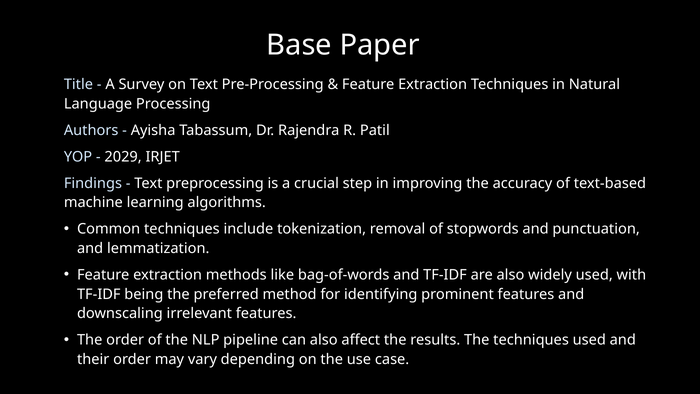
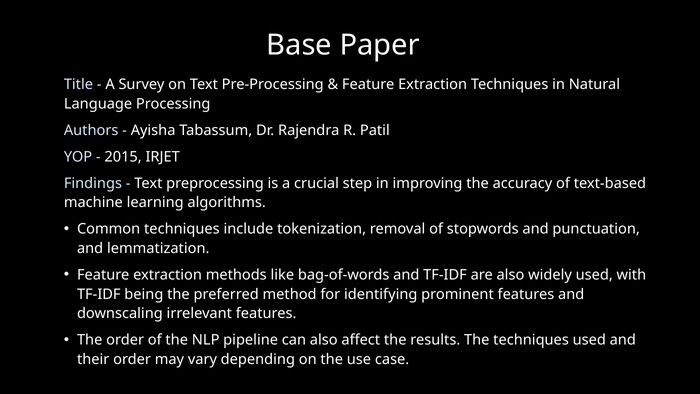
2029: 2029 -> 2015 (123, 157)
